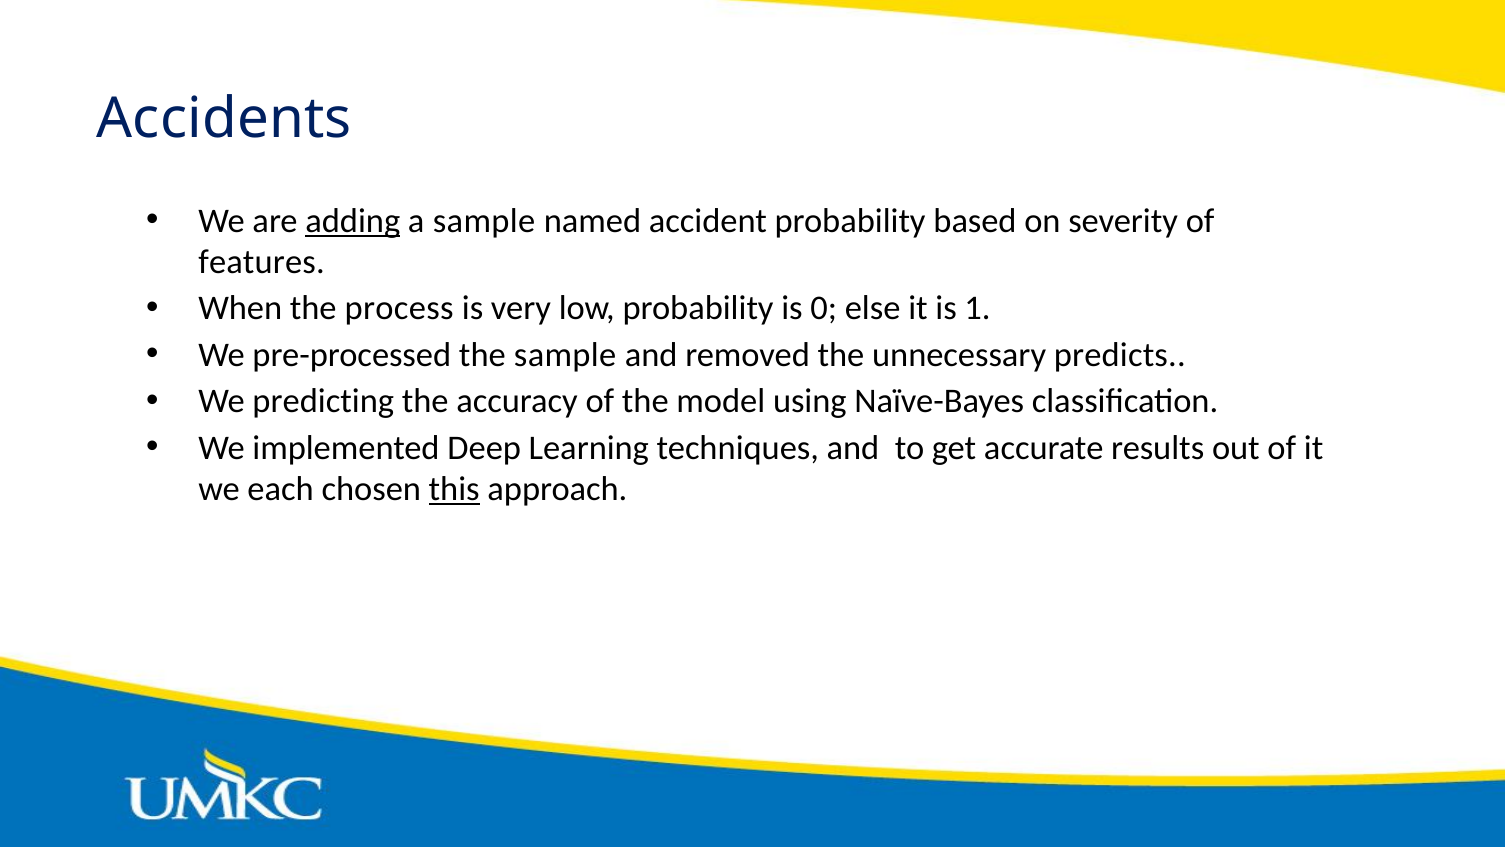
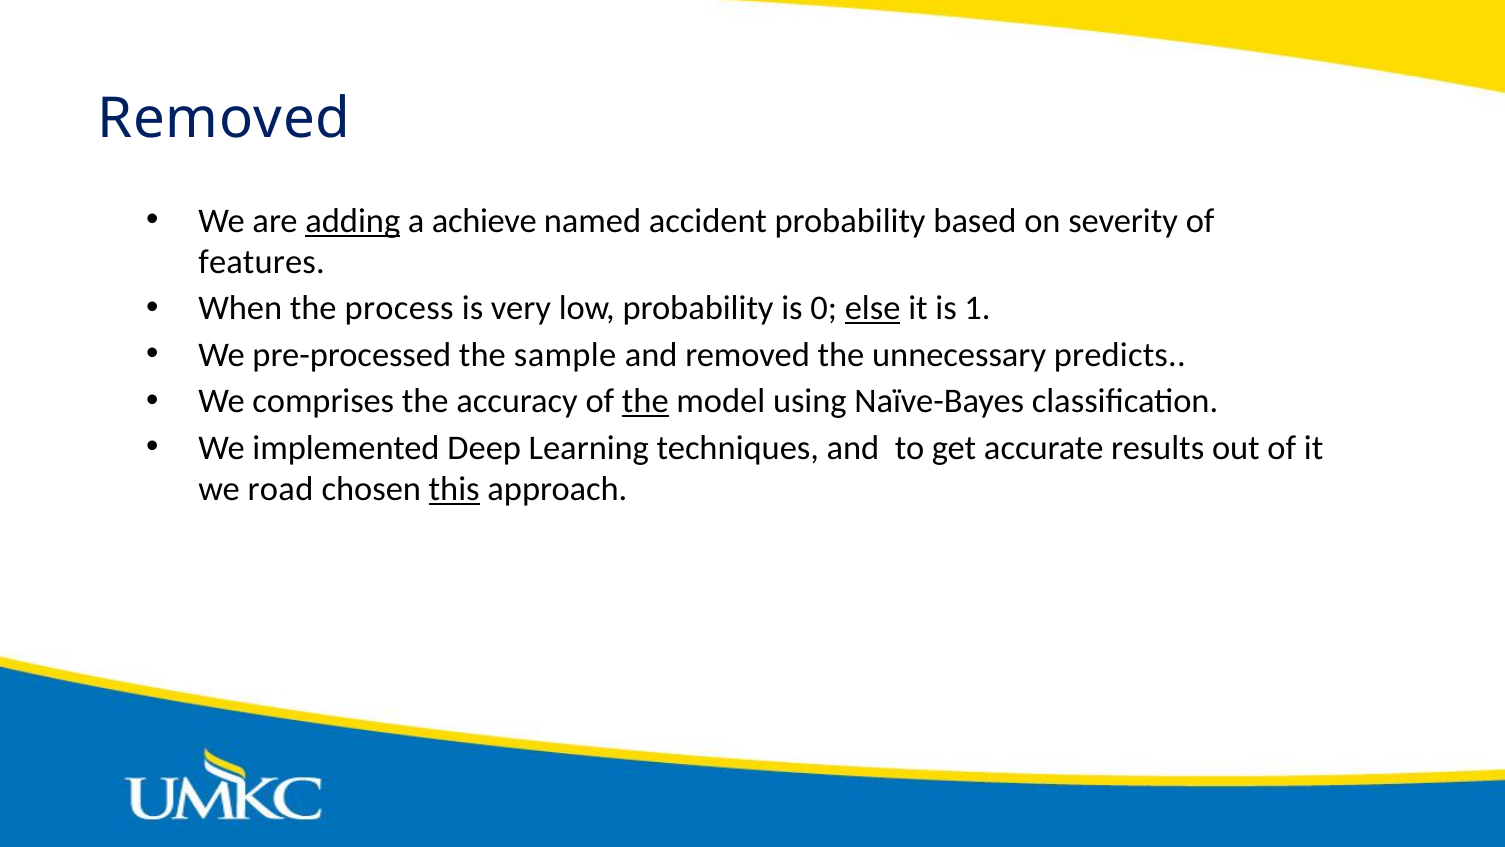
Accidents: Accidents -> Removed (224, 119)
a sample: sample -> achieve (484, 221)
else underline: none -> present (873, 308)
predicting: predicting -> comprises (323, 401)
the underline: none -> present (645, 401)
each: each -> road (280, 489)
